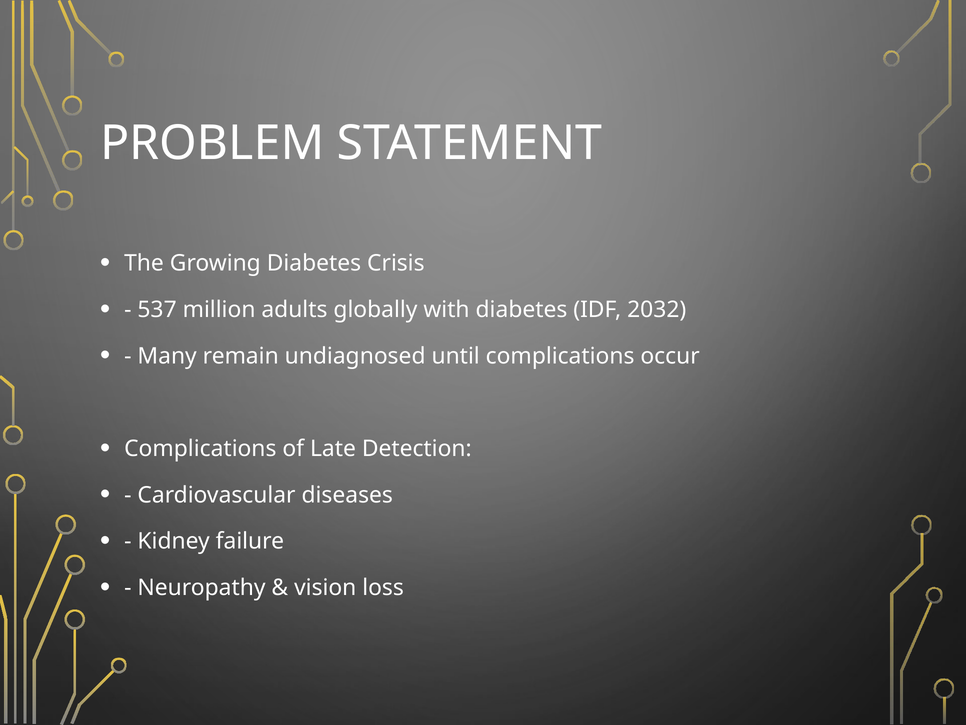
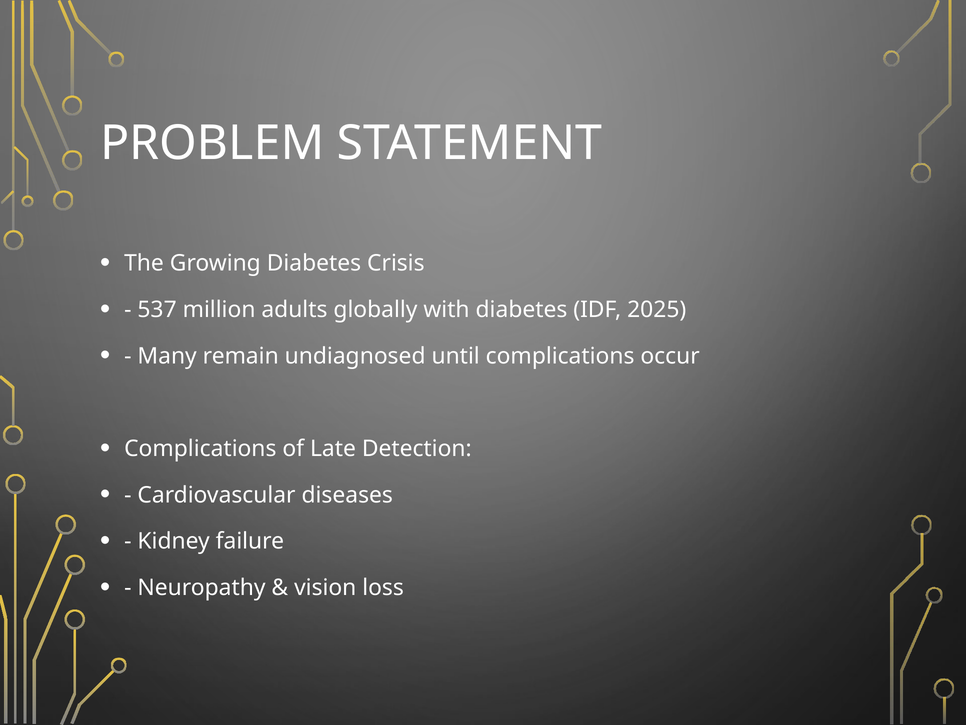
2032: 2032 -> 2025 (657, 310)
